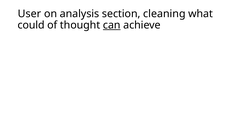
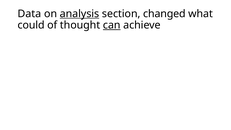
User: User -> Data (29, 14)
analysis underline: none -> present (80, 14)
cleaning: cleaning -> changed (164, 14)
